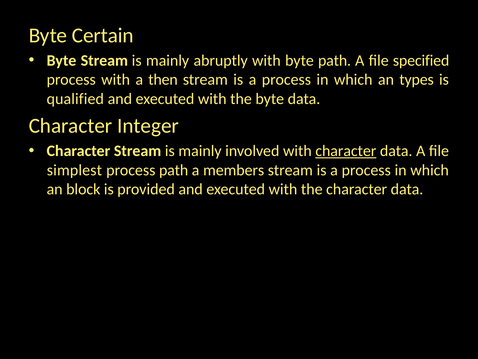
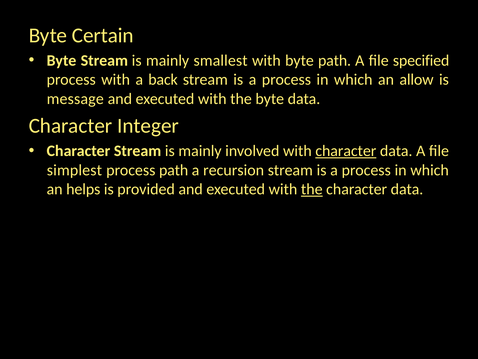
abruptly: abruptly -> smallest (221, 60)
then: then -> back (163, 80)
types: types -> allow (417, 80)
qualified: qualified -> message (75, 99)
members: members -> recursion (234, 170)
block: block -> helps (83, 189)
the underline: none -> present (312, 189)
